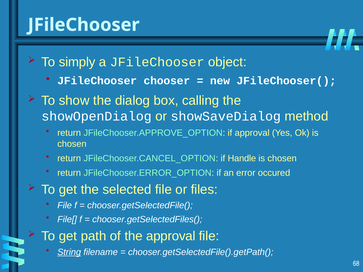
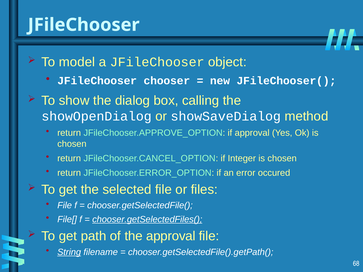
simply: simply -> model (77, 62)
Handle: Handle -> Integer (242, 158)
chooser.getSelectedFiles( underline: none -> present (147, 220)
